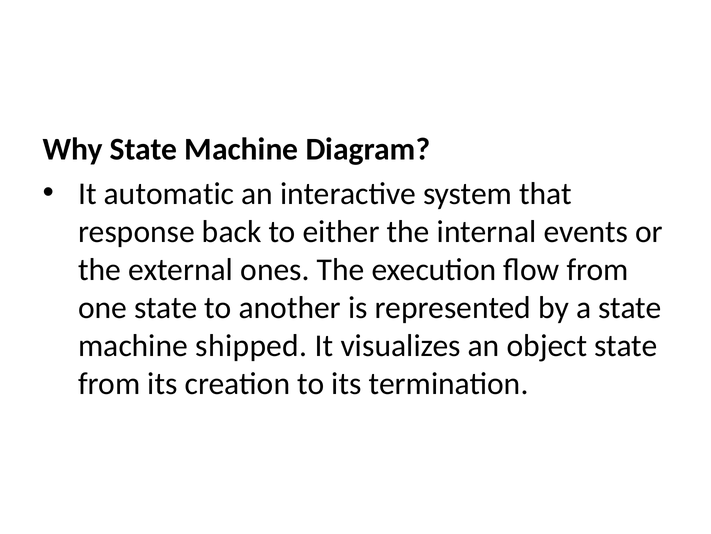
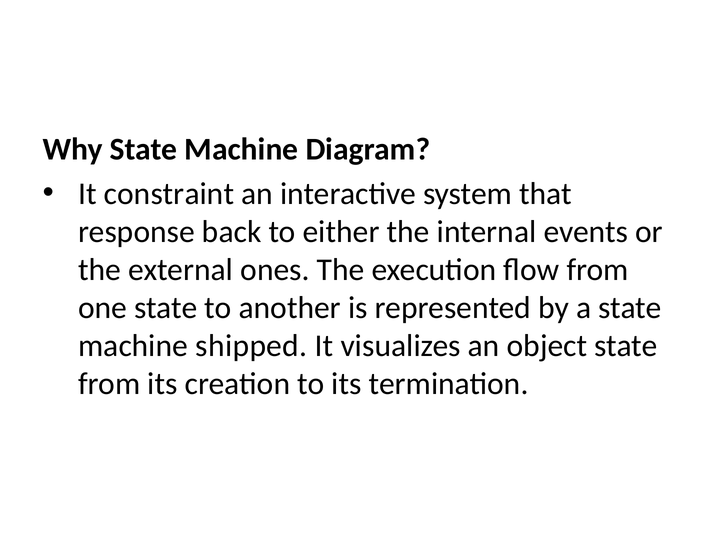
automatic: automatic -> constraint (169, 193)
